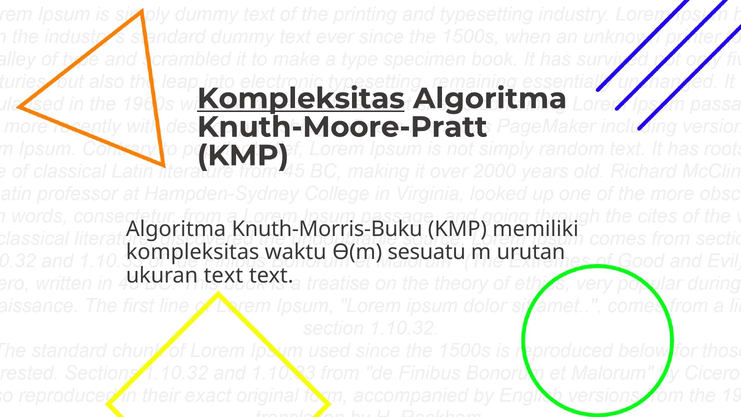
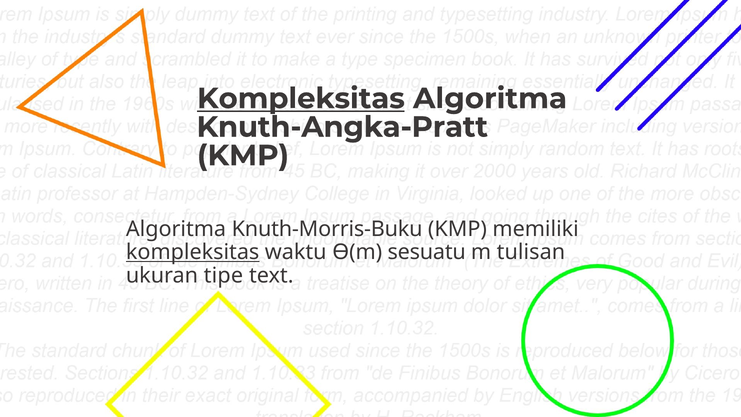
Knuth-Moore-Pratt: Knuth-Moore-Pratt -> Knuth-Angka-Pratt (342, 127)
kompleksitas underline: none -> present (193, 252)
urutan: urutan -> tulisan (531, 252)
ukuran text: text -> tipe (223, 275)
